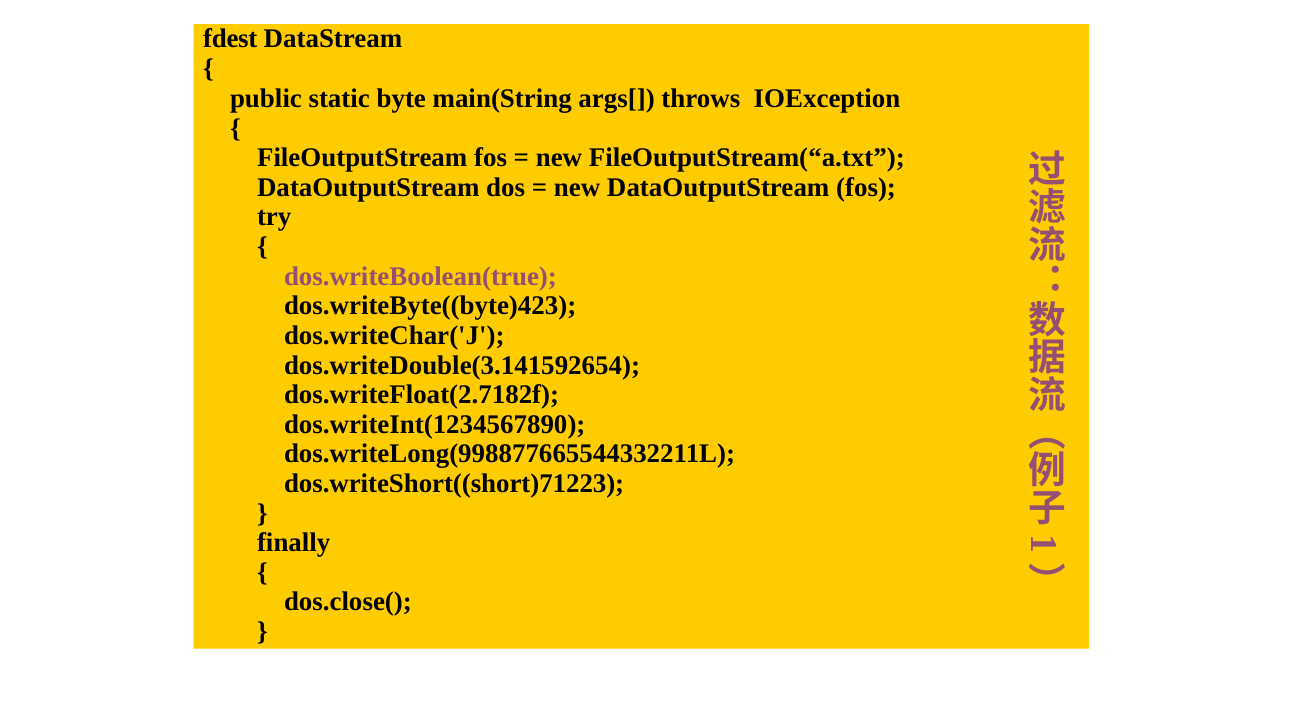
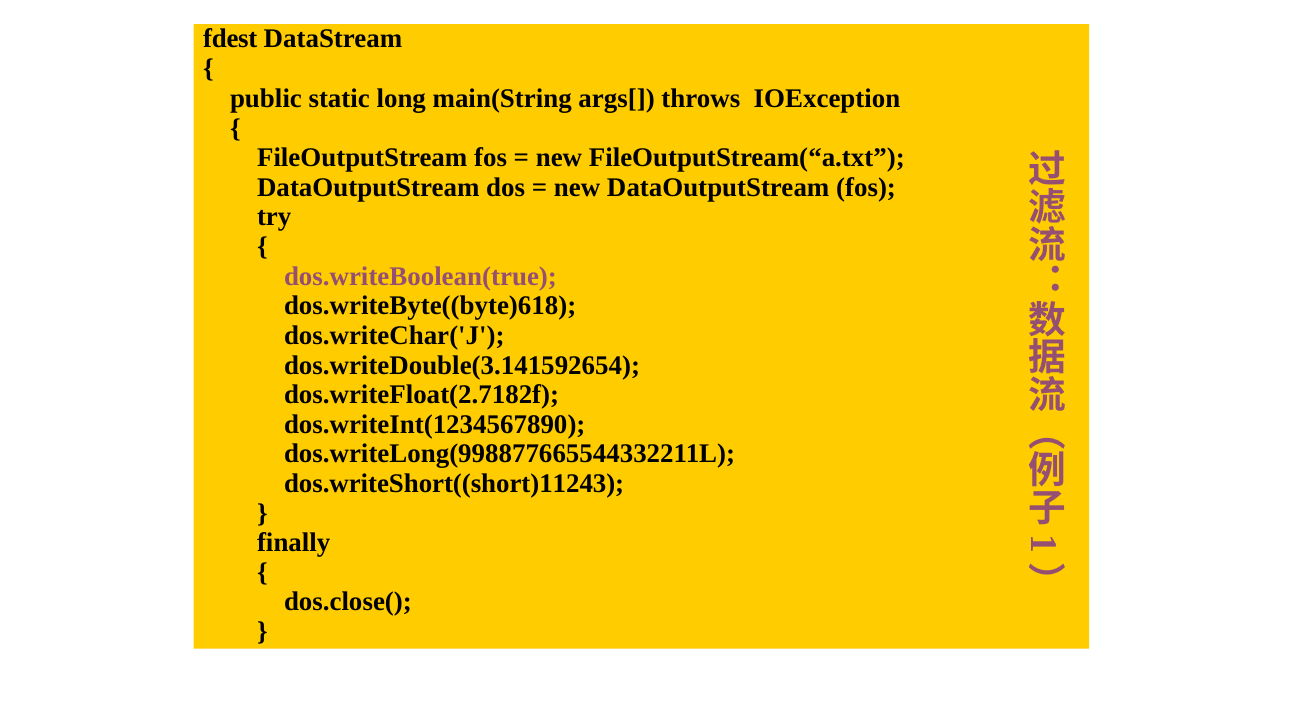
byte: byte -> long (401, 99)
dos.writeByte((byte)423: dos.writeByte((byte)423 -> dos.writeByte((byte)618 (430, 306)
dos.writeShort((short)71223: dos.writeShort((short)71223 -> dos.writeShort((short)11243 (454, 484)
